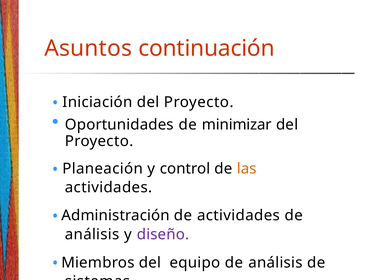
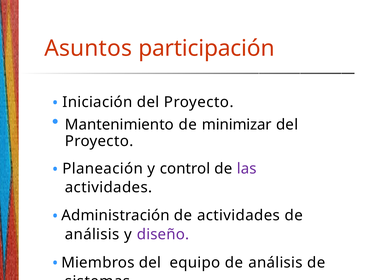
continuación: continuación -> participación (206, 48)
Oportunidades: Oportunidades -> Mantenimiento (119, 125)
las colour: orange -> purple (247, 169)
